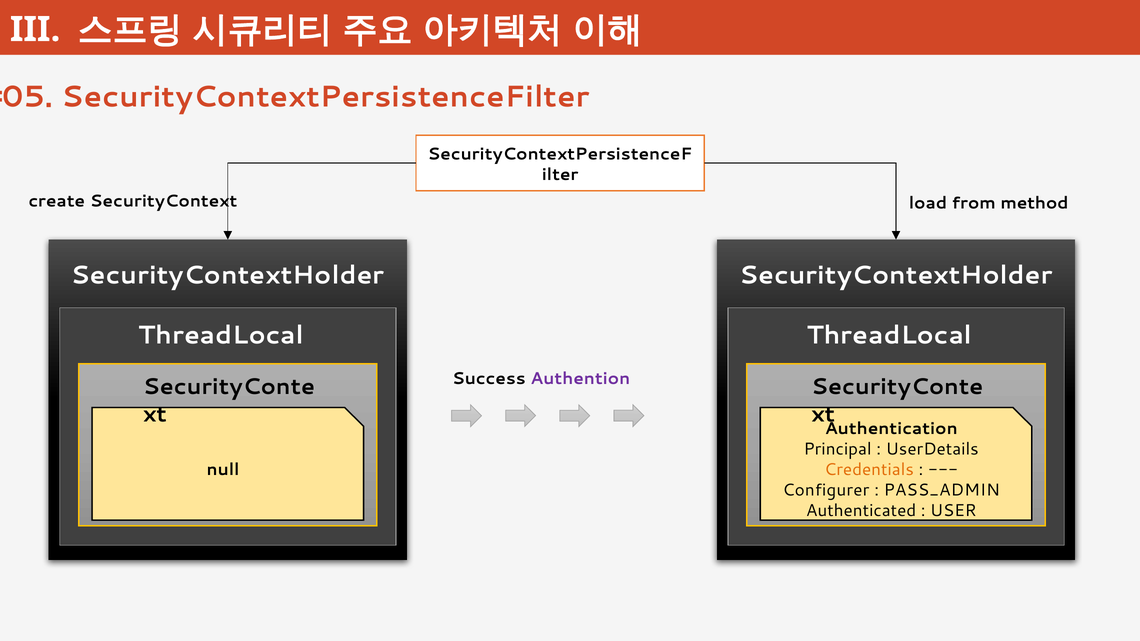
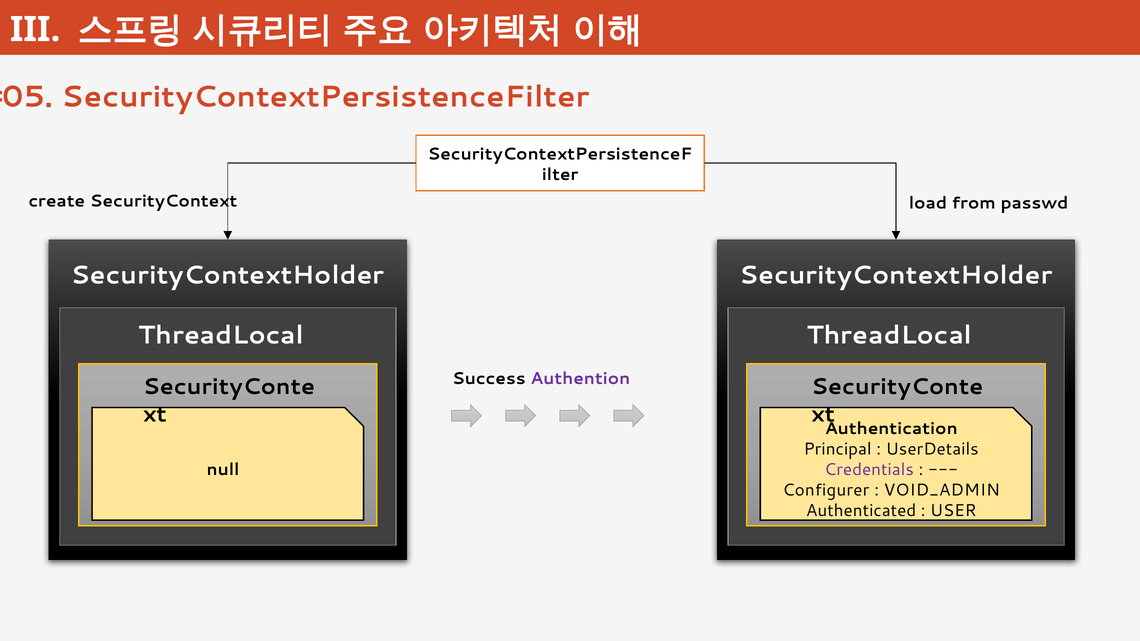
method: method -> passwd (1034, 203)
Credentials colour: orange -> purple (869, 470)
PASS_ADMIN: PASS_ADMIN -> VOID_ADMIN (942, 490)
